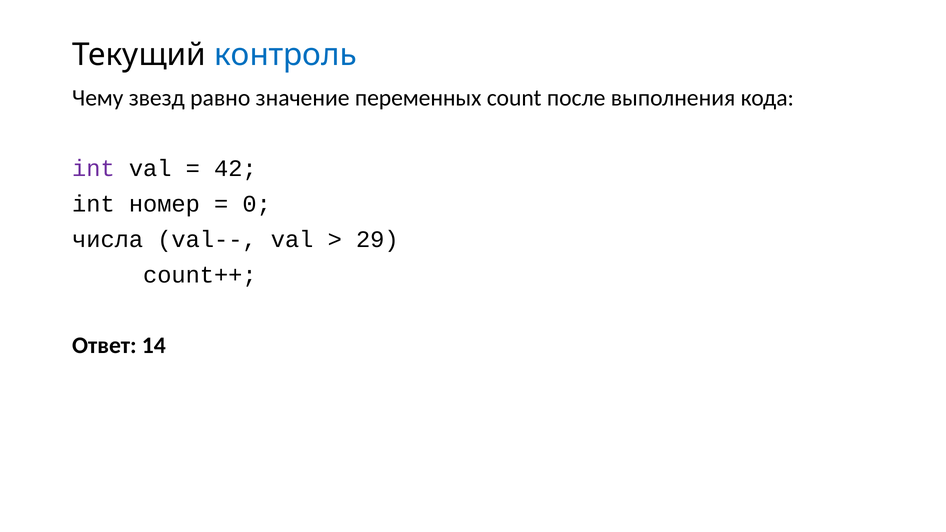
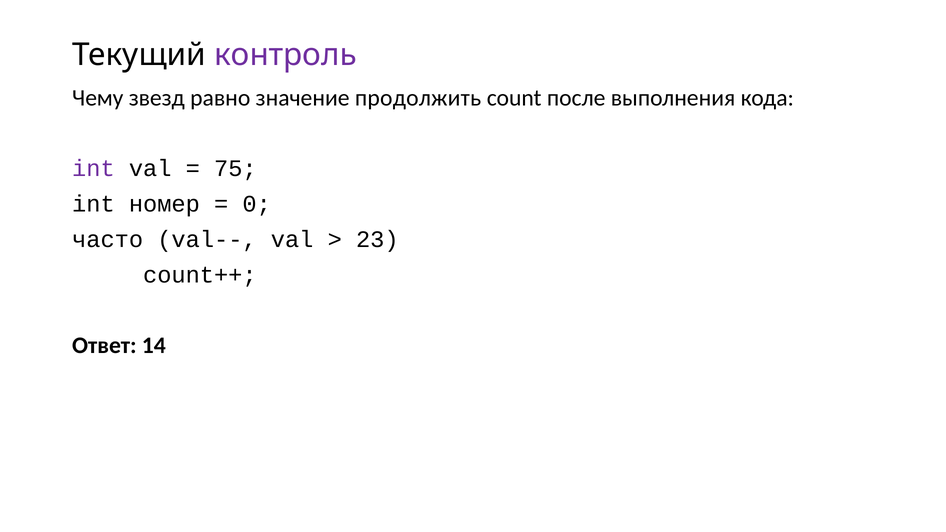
контроль colour: blue -> purple (285, 55)
переменных: переменных -> продолжить (418, 98)
42: 42 -> 75 (235, 169)
числа: числа -> часто (108, 239)
29: 29 -> 23 (377, 239)
